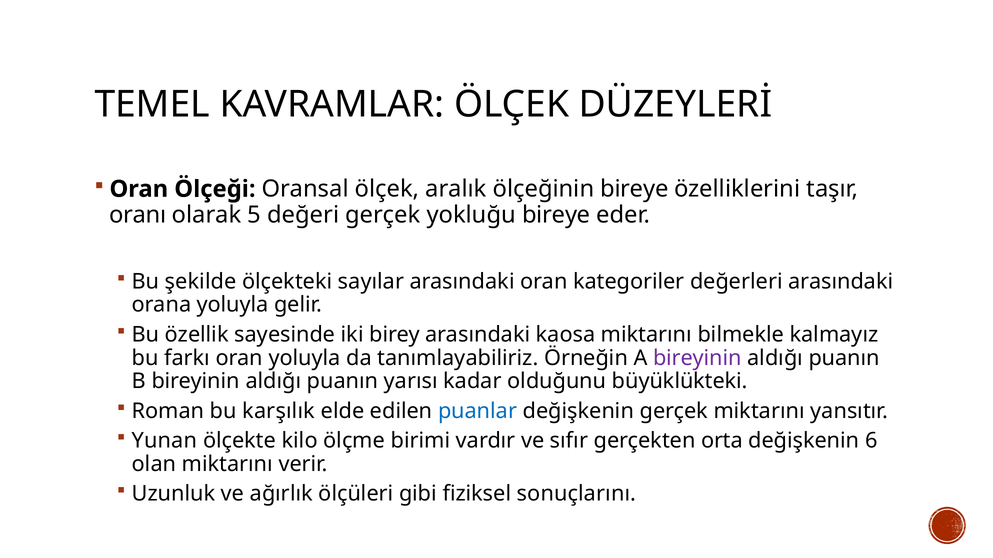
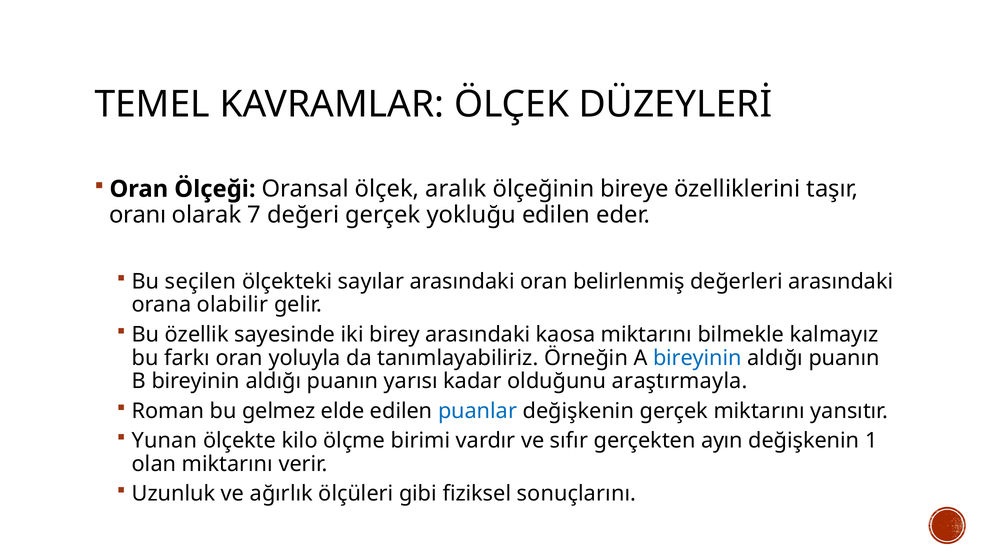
5: 5 -> 7 (254, 215)
yokluğu bireye: bireye -> edilen (556, 215)
şekilde: şekilde -> seçilen (201, 282)
kategoriler: kategoriler -> belirlenmiş (629, 282)
orana yoluyla: yoluyla -> olabilir (233, 305)
bireyinin colour: purple -> blue (697, 358)
büyüklükteki: büyüklükteki -> araştırmayla (680, 382)
karşılık: karşılık -> gelmez (279, 411)
orta: orta -> ayın (722, 441)
6: 6 -> 1 (871, 441)
